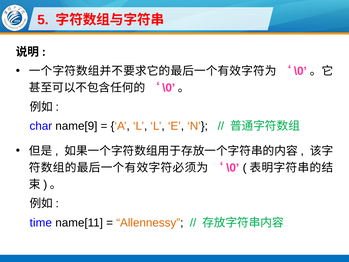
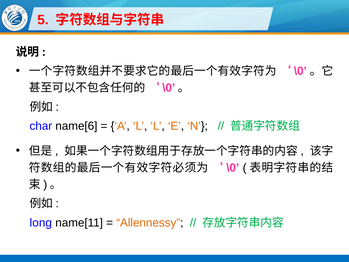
name[9: name[9 -> name[6 (76, 126)
time: time -> long (41, 222)
